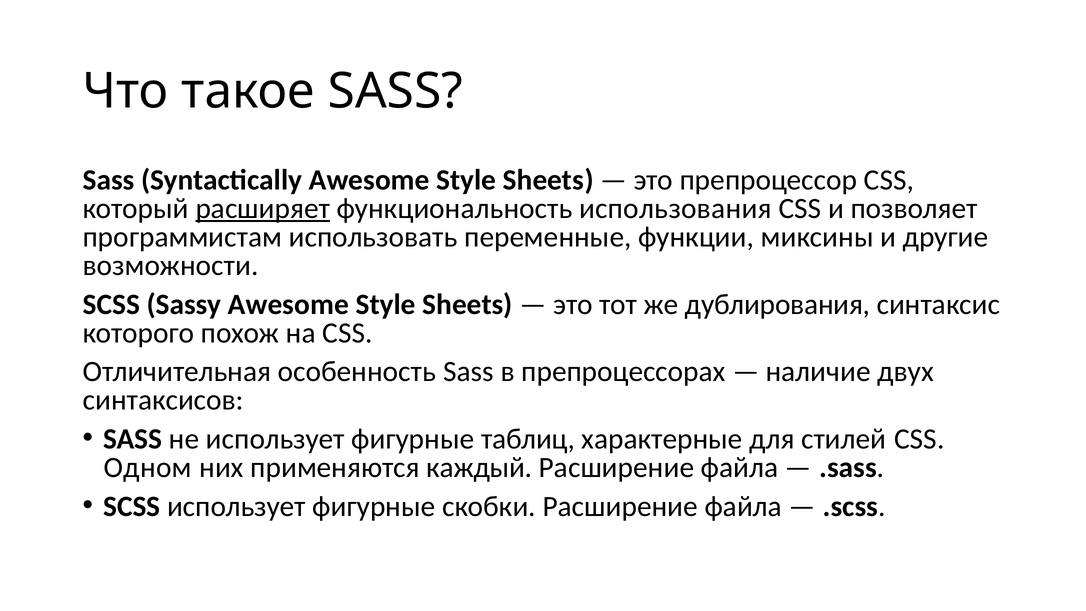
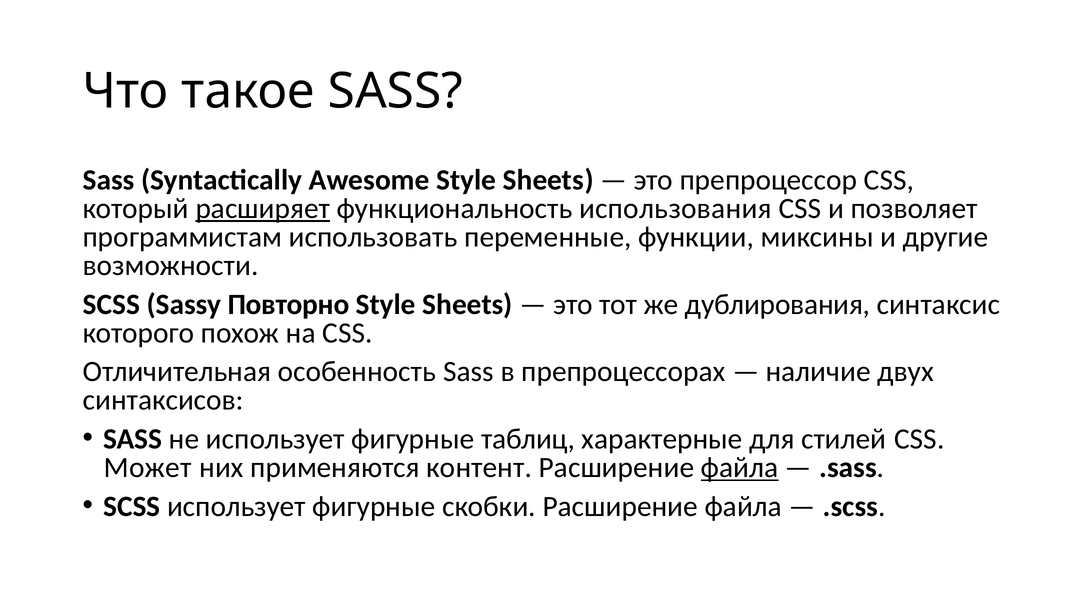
Sassy Awesome: Awesome -> Повторно (289, 304)
Одном: Одном -> Может (148, 467)
каждый: каждый -> контент (479, 467)
файла underline: none -> present (740, 467)
